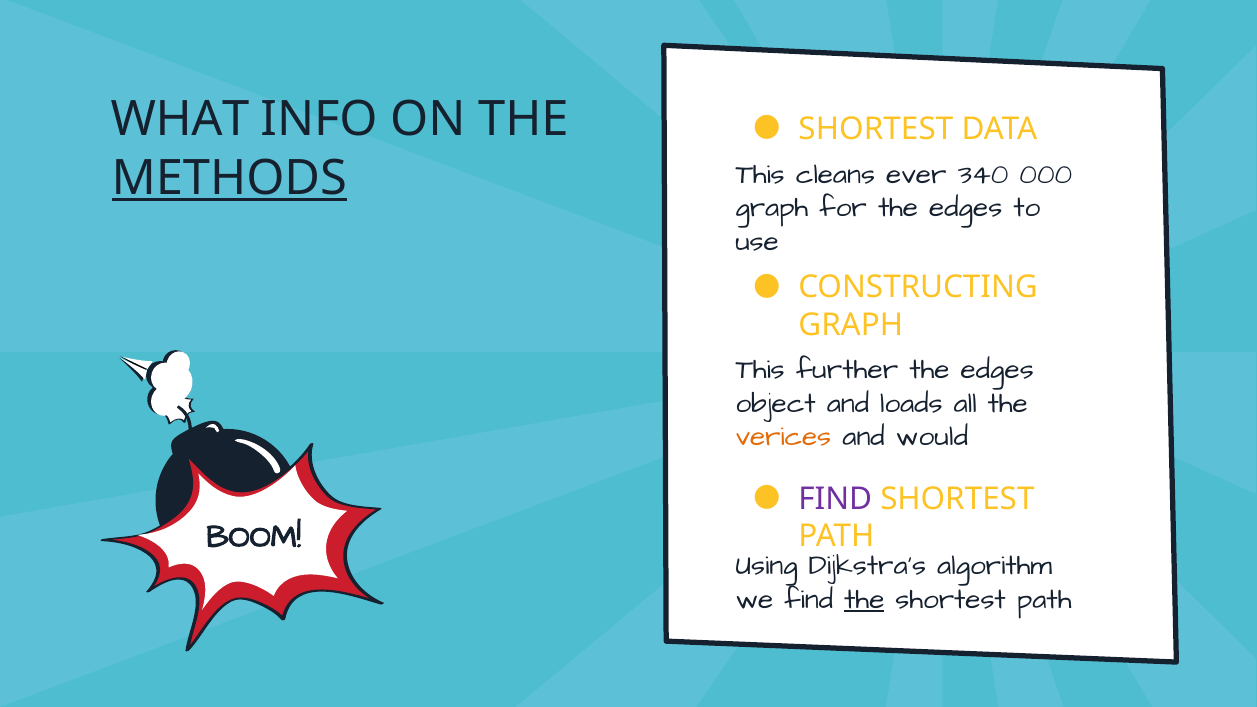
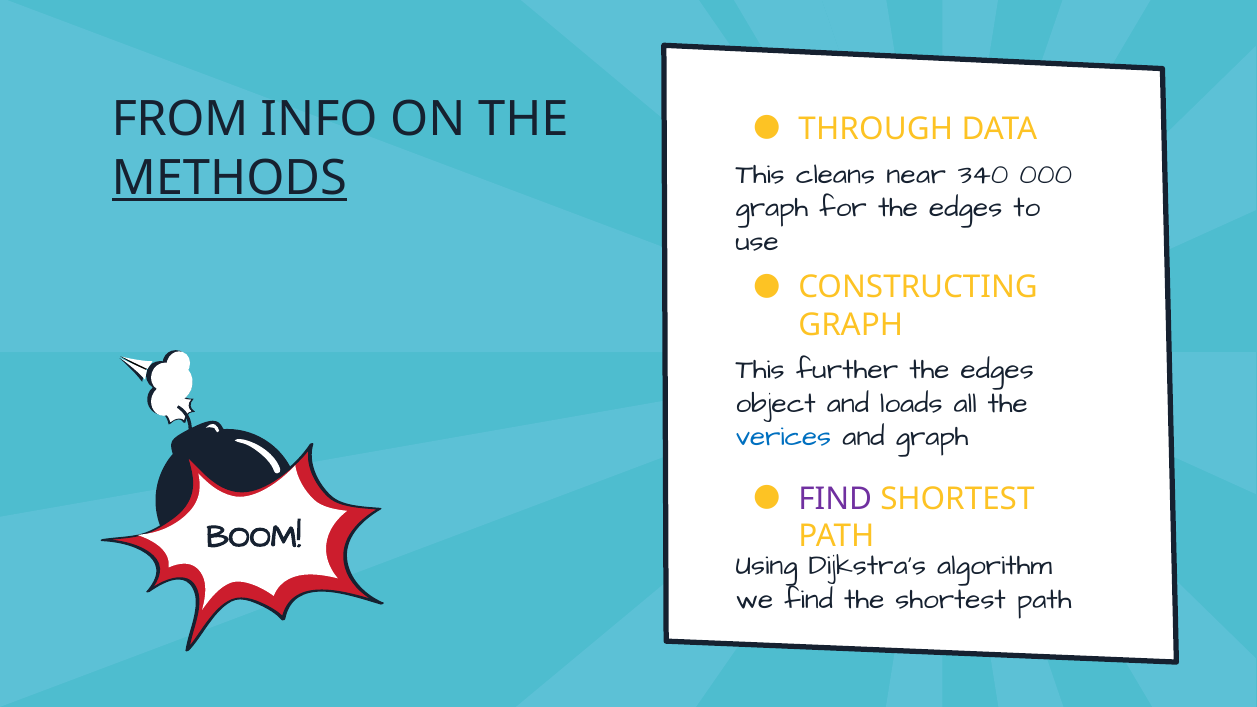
WHAT: WHAT -> FROM (180, 120)
SHORTEST: SHORTEST -> THROUGH (876, 129)
ever: ever -> near (916, 174)
verices colour: orange -> blue (783, 437)
and would: would -> graph (932, 437)
the underline: present -> none (864, 599)
